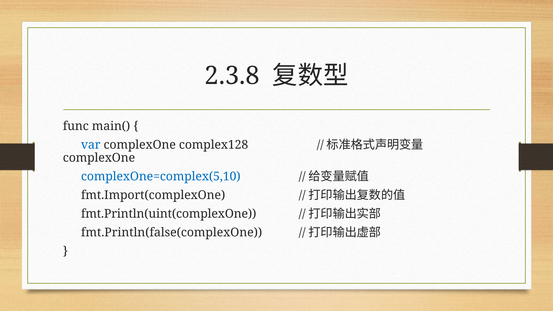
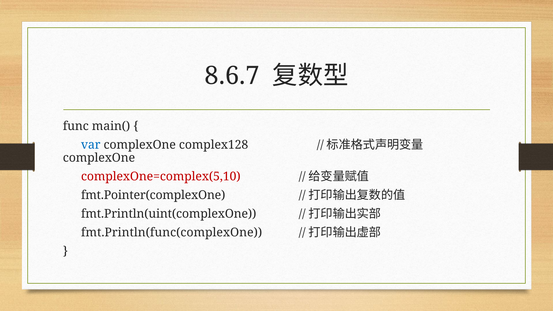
2.3.8: 2.3.8 -> 8.6.7 (232, 76)
complexOne=complex(5,10 colour: blue -> red (161, 177)
fmt.Import(complexOne: fmt.Import(complexOne -> fmt.Pointer(complexOne (153, 195)
fmt.Println(false(complexOne: fmt.Println(false(complexOne -> fmt.Println(func(complexOne (172, 232)
